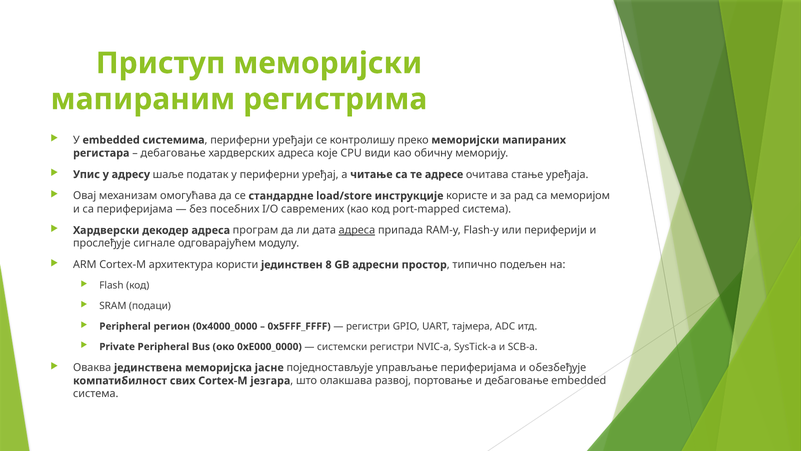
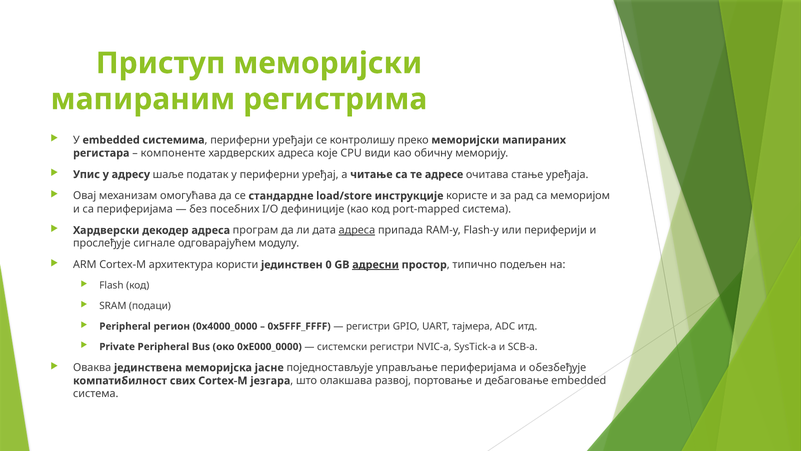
дебаговање: дебаговање -> компоненте (173, 153)
савремених: савремених -> дефиниције (313, 209)
8: 8 -> 0 (329, 265)
адресни underline: none -> present (376, 265)
